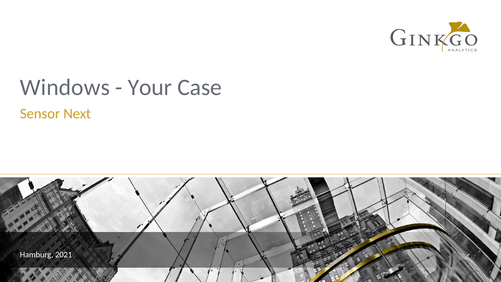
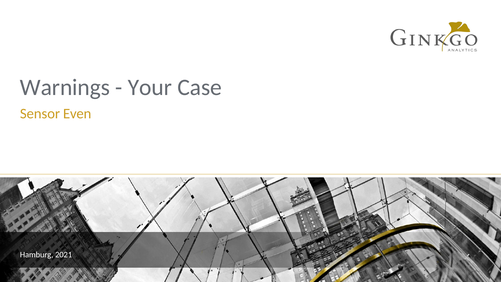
Windows: Windows -> Warnings (65, 87)
Next: Next -> Even (77, 113)
